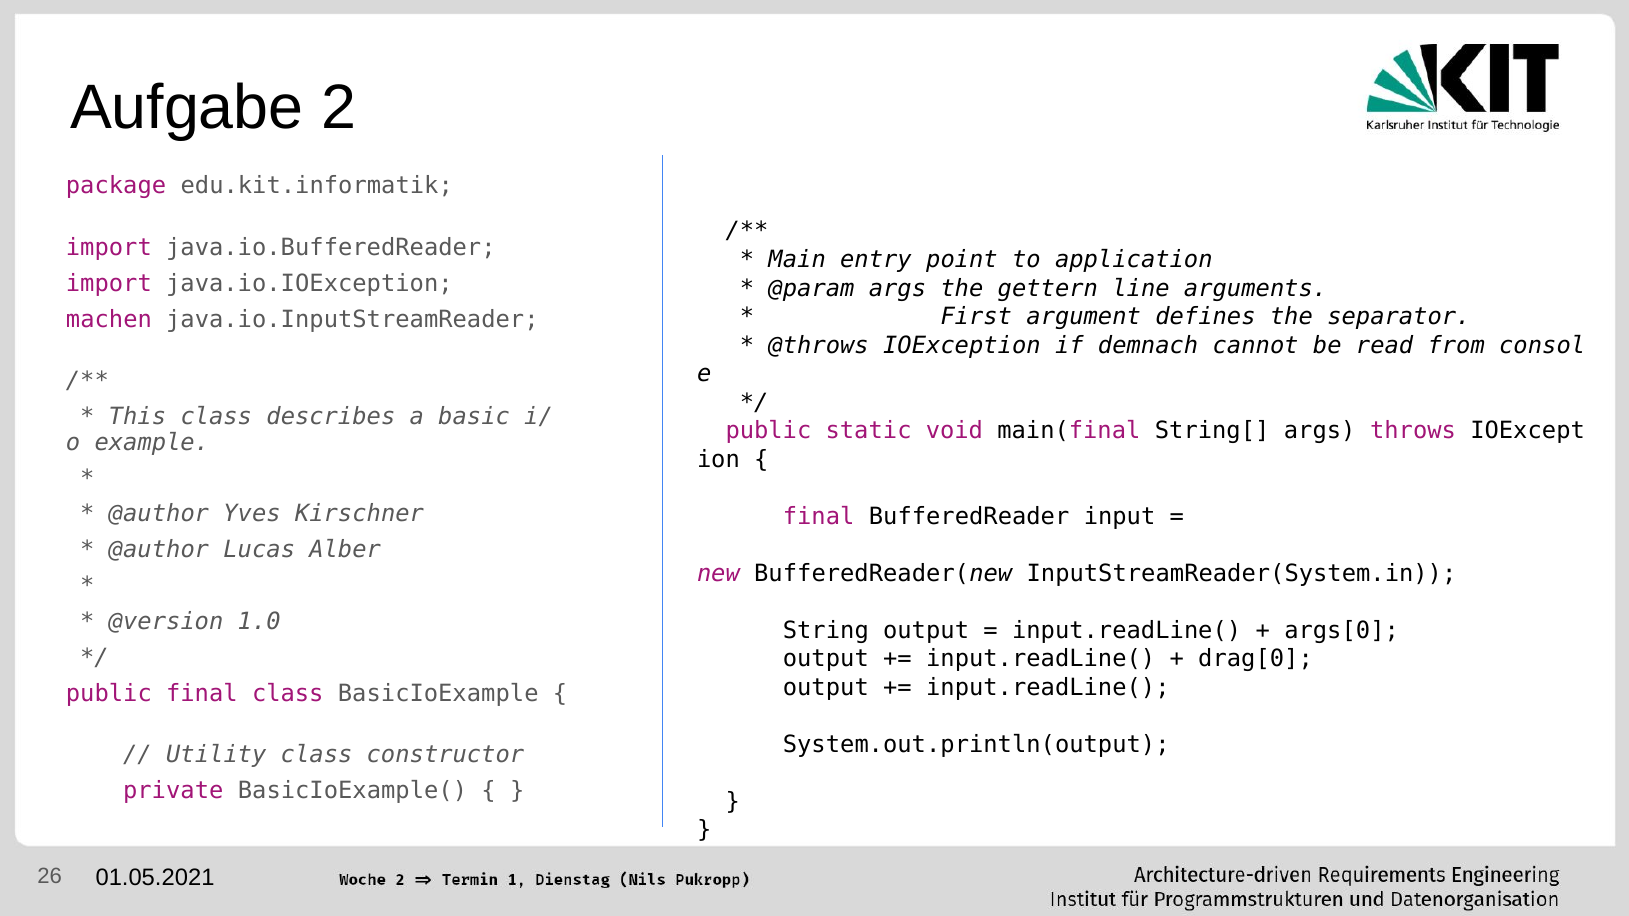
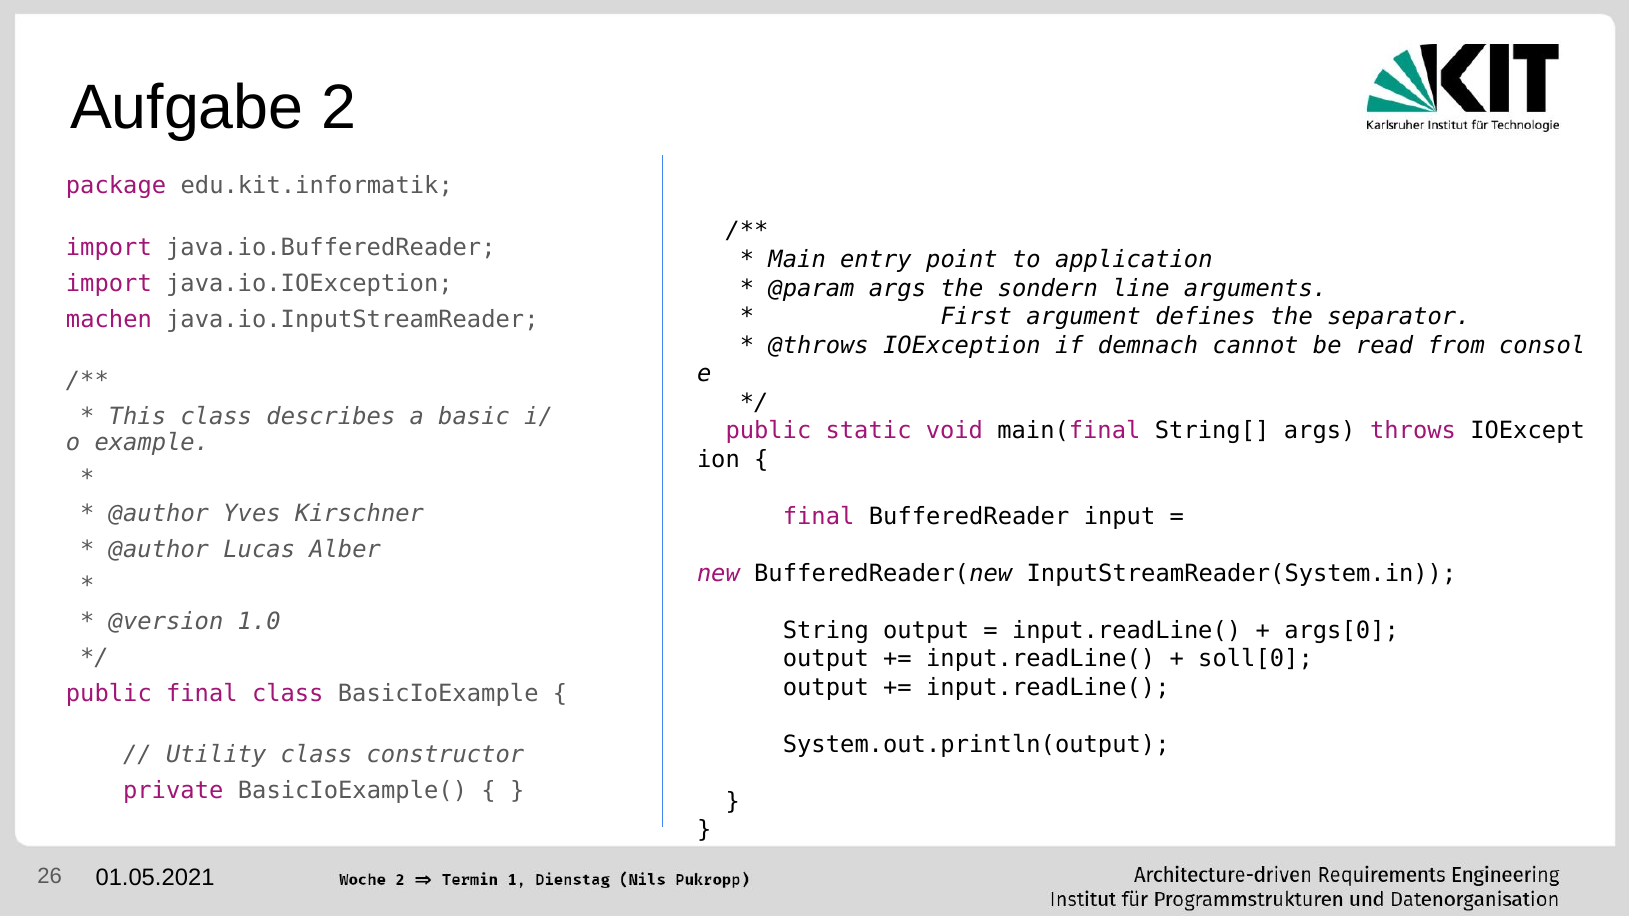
gettern: gettern -> sondern (1048, 288)
drag[0: drag[0 -> soll[0 (1256, 659)
